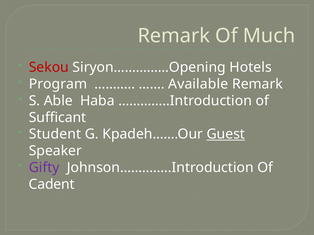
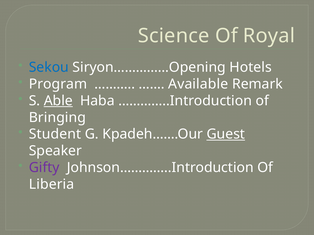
Remark: Remark -> Science (174, 36)
Much: Much -> Royal (269, 36)
Sekou colour: red -> blue (49, 67)
Able underline: none -> present (58, 101)
Sufficant: Sufficant -> Bringing (57, 118)
Cadent: Cadent -> Liberia (52, 185)
